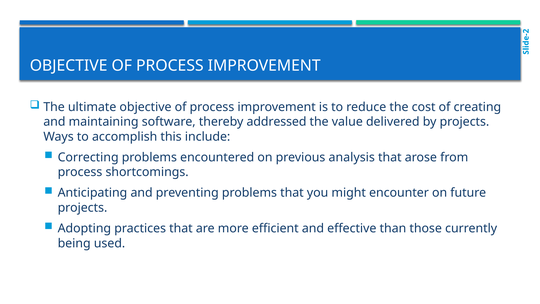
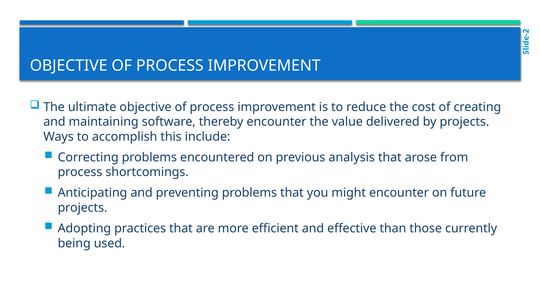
thereby addressed: addressed -> encounter (276, 122)
